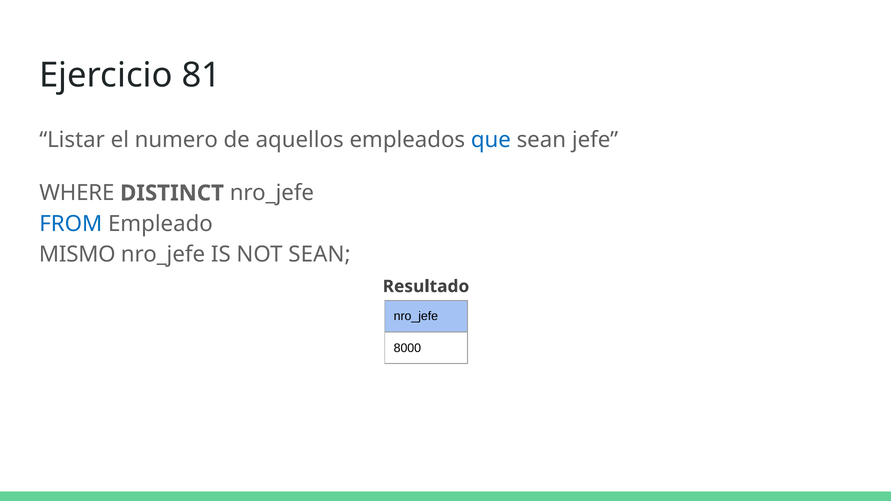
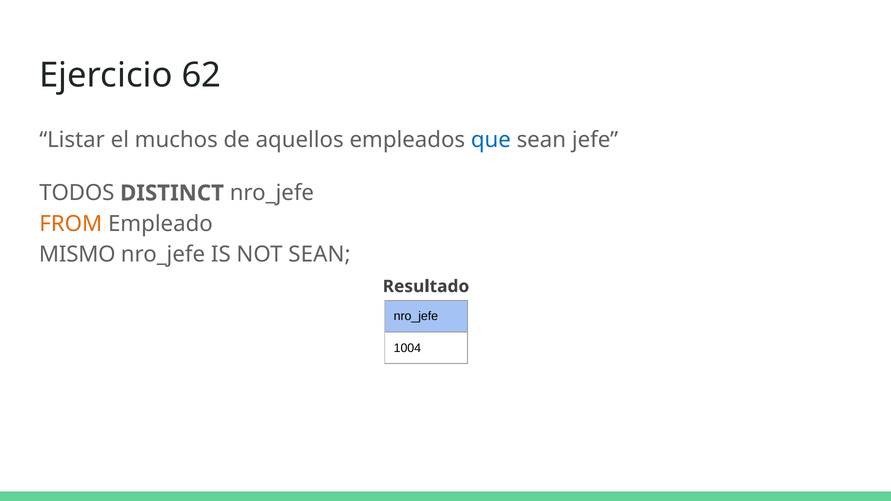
81: 81 -> 62 (201, 75)
numero: numero -> muchos (176, 140)
WHERE: WHERE -> TODOS (77, 193)
FROM colour: blue -> orange (71, 224)
8000: 8000 -> 1004 (407, 348)
